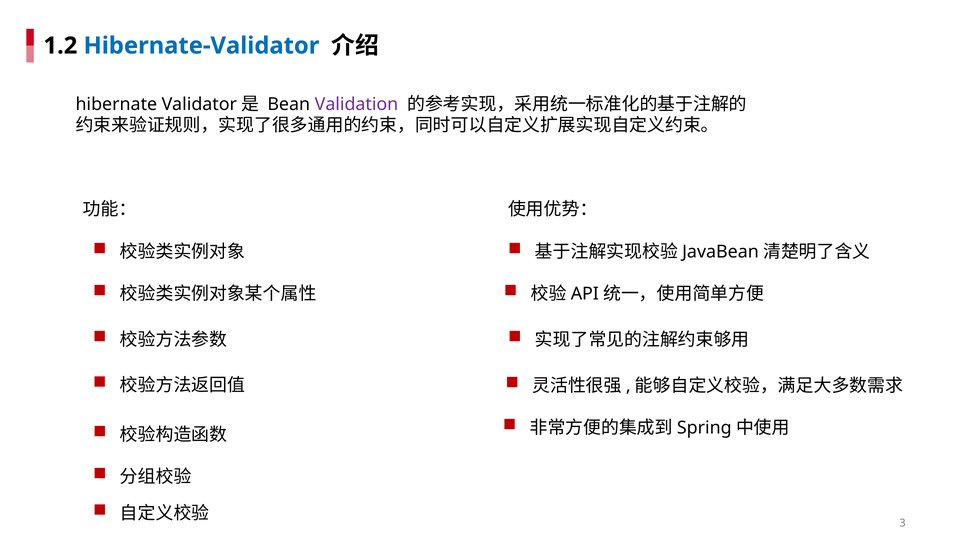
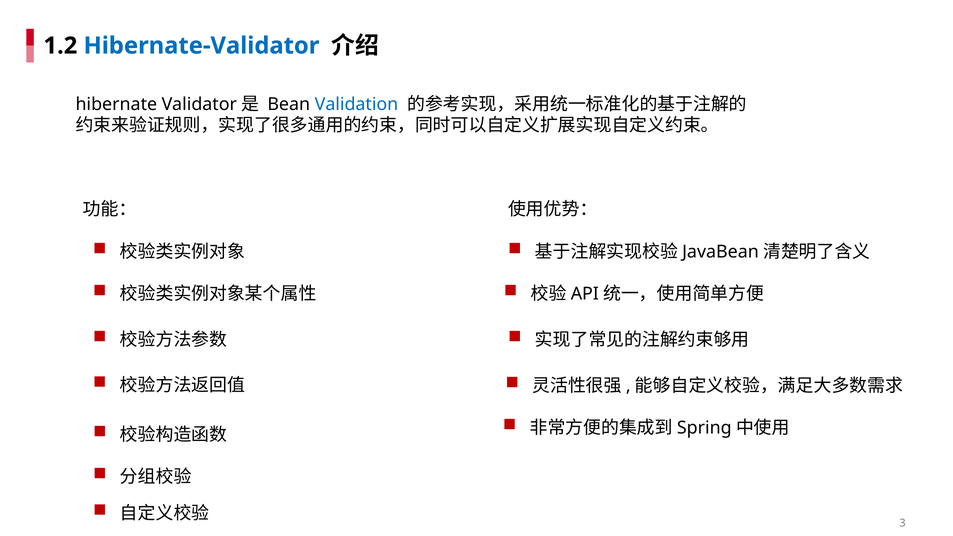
Validation colour: purple -> blue (356, 104)
